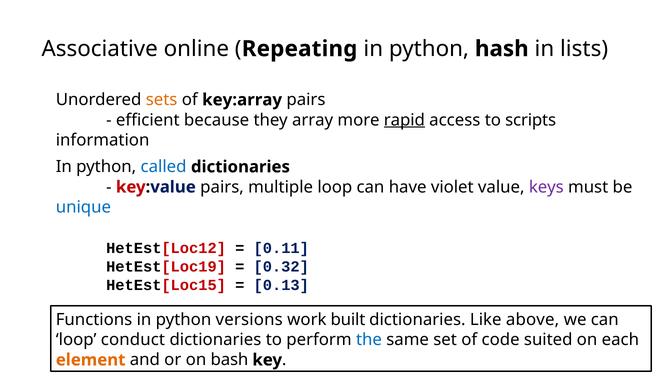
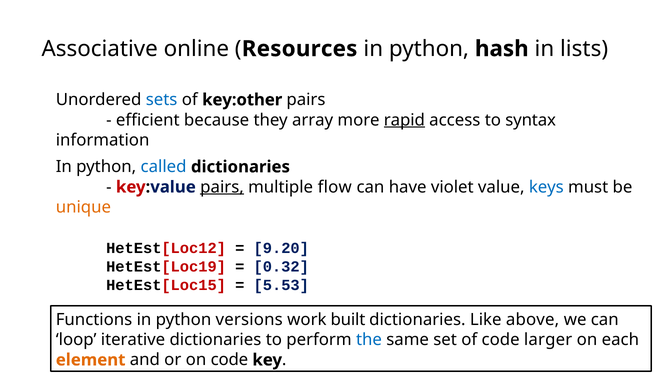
Repeating: Repeating -> Resources (300, 49)
sets colour: orange -> blue (162, 100)
key:array: key:array -> key:other (242, 100)
scripts: scripts -> syntax (531, 120)
pairs underline: none -> present (222, 187)
multiple loop: loop -> flow (335, 187)
keys colour: purple -> blue (546, 187)
unique colour: blue -> orange (83, 207)
0.11: 0.11 -> 9.20 (281, 248)
0.13: 0.13 -> 5.53 (281, 285)
conduct: conduct -> iterative (133, 340)
suited: suited -> larger (548, 340)
on bash: bash -> code (229, 360)
